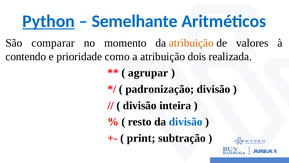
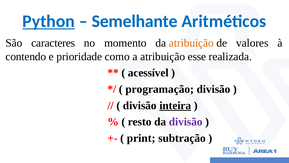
comparar: comparar -> caracteres (53, 43)
dois: dois -> esse (197, 56)
agrupar: agrupar -> acessível (148, 73)
padronização: padronização -> programação (160, 89)
inteira underline: none -> present (175, 105)
divisão colour: blue -> purple (186, 122)
